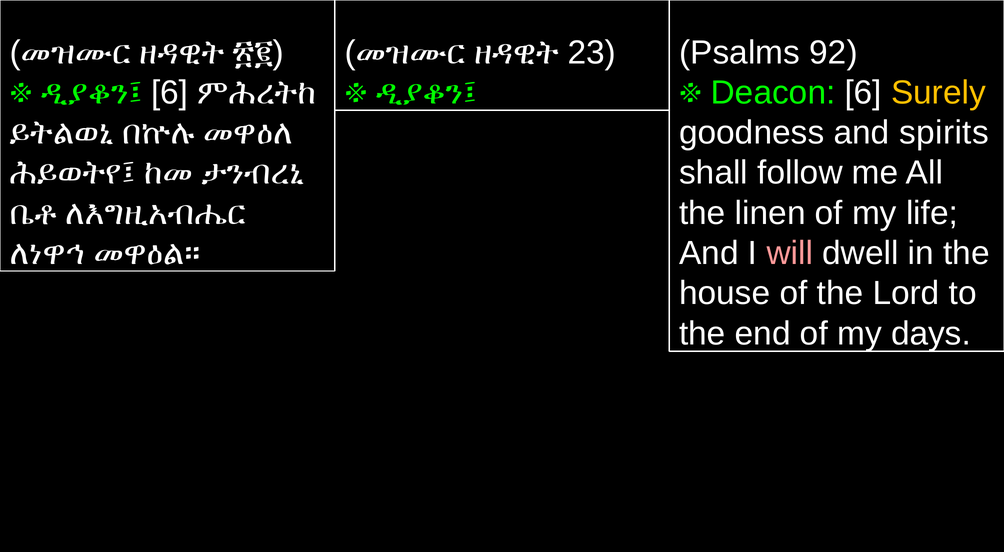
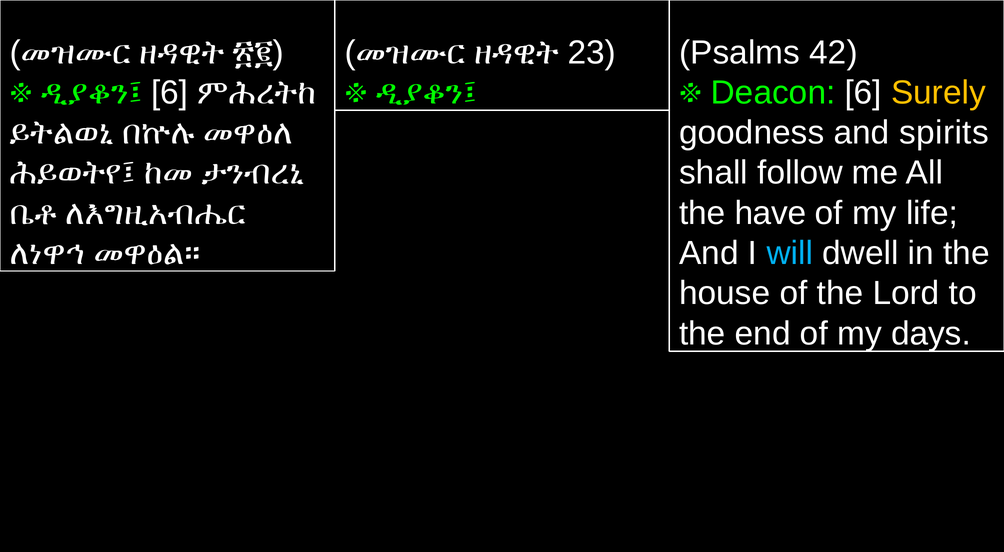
92: 92 -> 42 (833, 53)
linen: linen -> have (770, 213)
will colour: pink -> light blue (790, 253)
